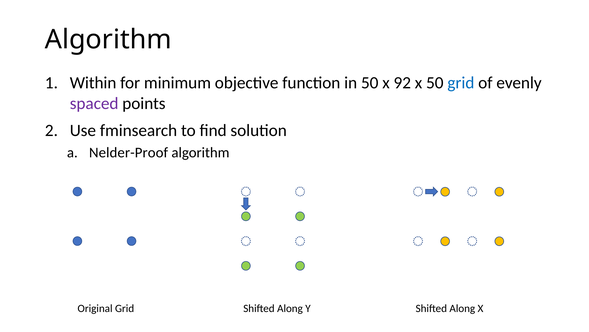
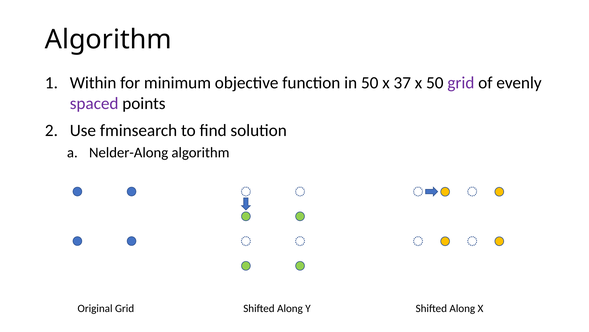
92: 92 -> 37 (402, 83)
grid colour: blue -> purple (461, 83)
Nelder-Proof: Nelder-Proof -> Nelder-Along (129, 152)
